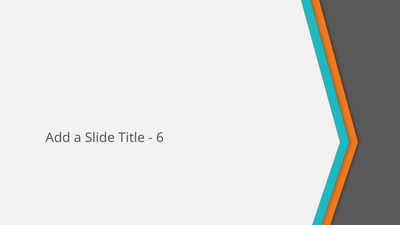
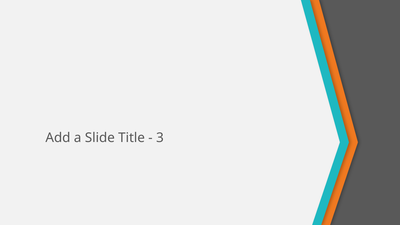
6: 6 -> 3 (160, 138)
